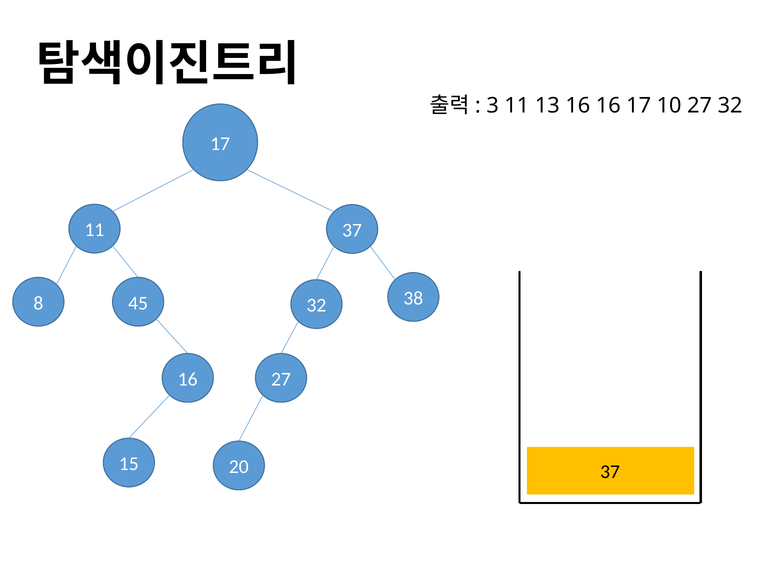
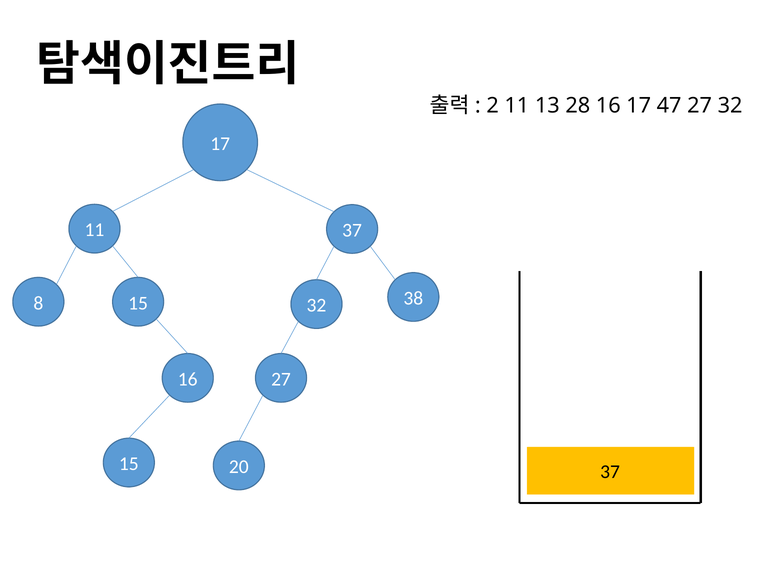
3: 3 -> 2 (493, 105)
13 16: 16 -> 28 (578, 105)
10: 10 -> 47 (669, 105)
8 45: 45 -> 15 (138, 303)
